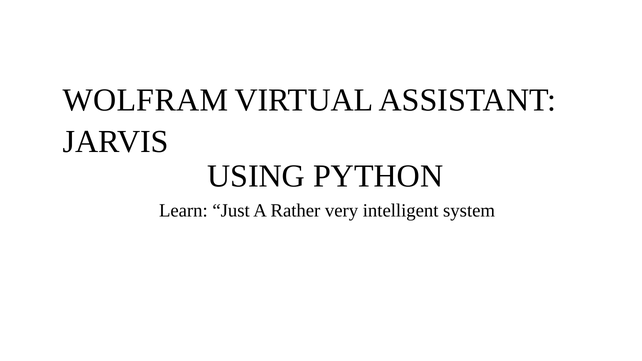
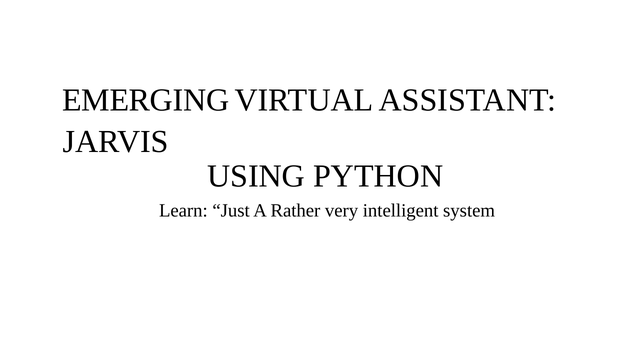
WOLFRAM: WOLFRAM -> EMERGING (146, 100)
